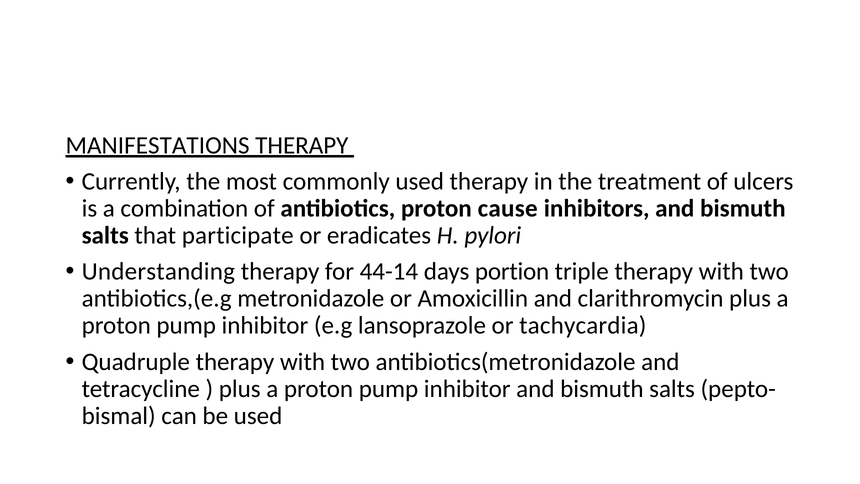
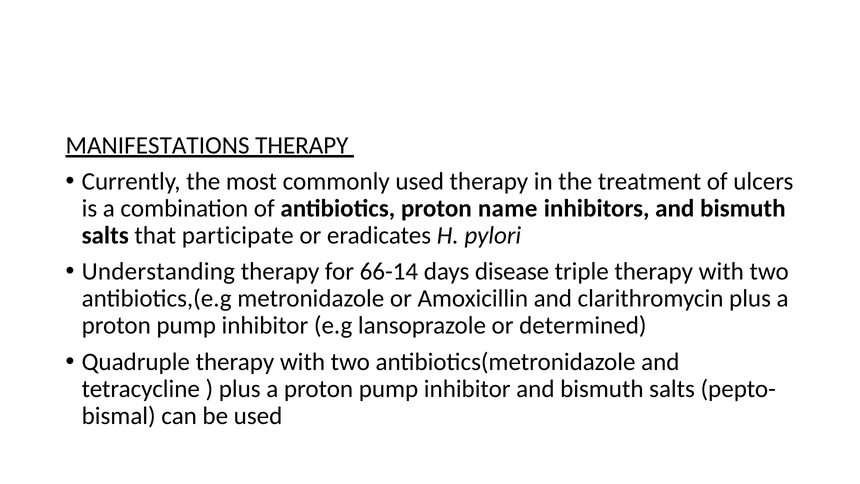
cause: cause -> name (508, 208)
44-14: 44-14 -> 66-14 (389, 271)
portion: portion -> disease (512, 271)
tachycardia: tachycardia -> determined (583, 326)
